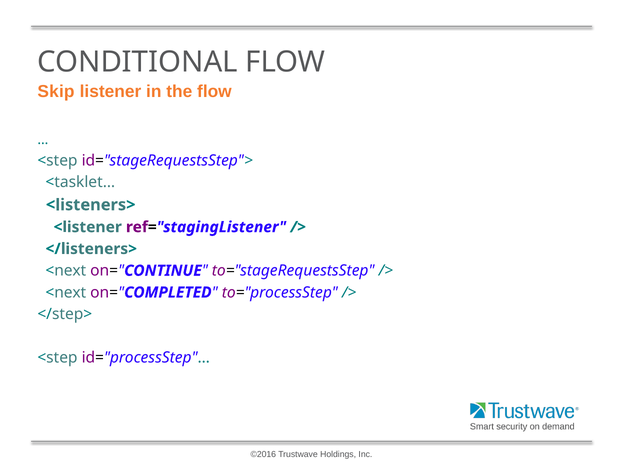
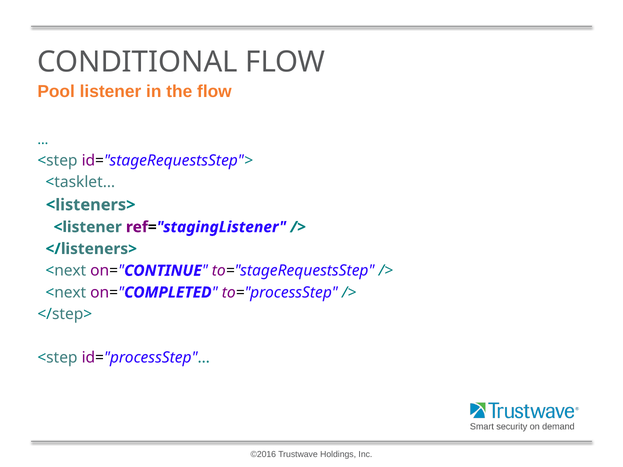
Skip: Skip -> Pool (56, 92)
